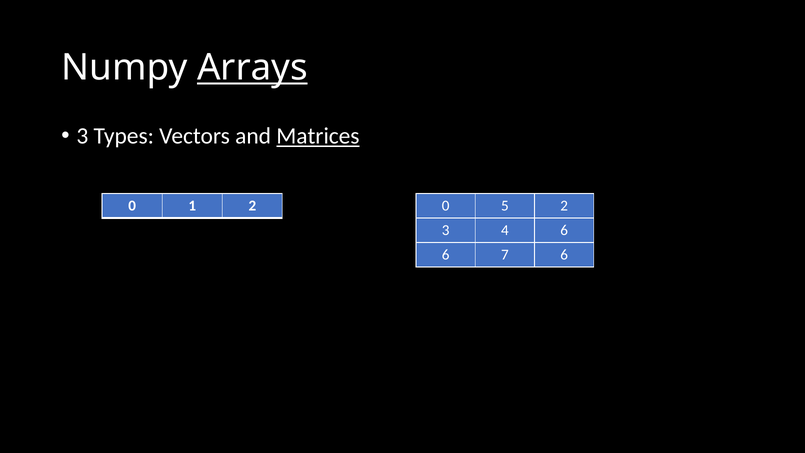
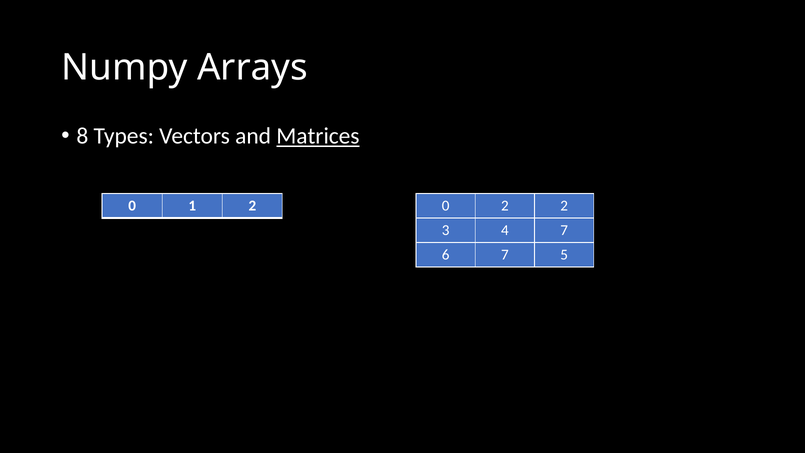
Arrays underline: present -> none (252, 68)
3: 3 -> 8 (82, 136)
0 5: 5 -> 2 (505, 206)
4 6: 6 -> 7 (564, 230)
7 6: 6 -> 5 (564, 255)
